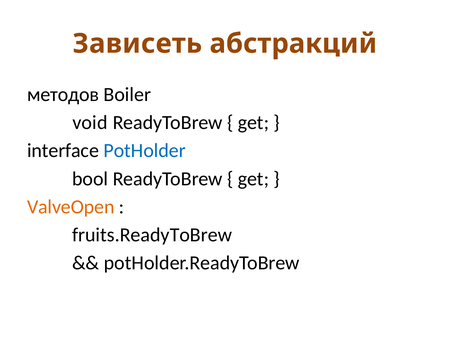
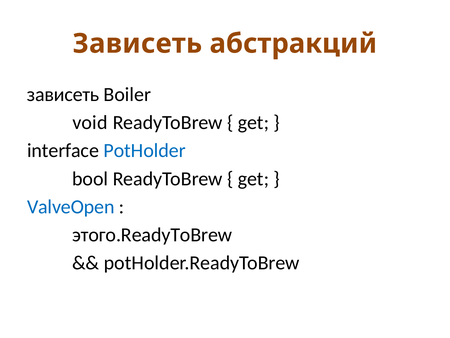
методов: методов -> зависеть (63, 94)
ValveOpen colour: orange -> blue (71, 207)
fruits.ReadyToBrew: fruits.ReadyToBrew -> этого.ReadyToBrew (152, 235)
